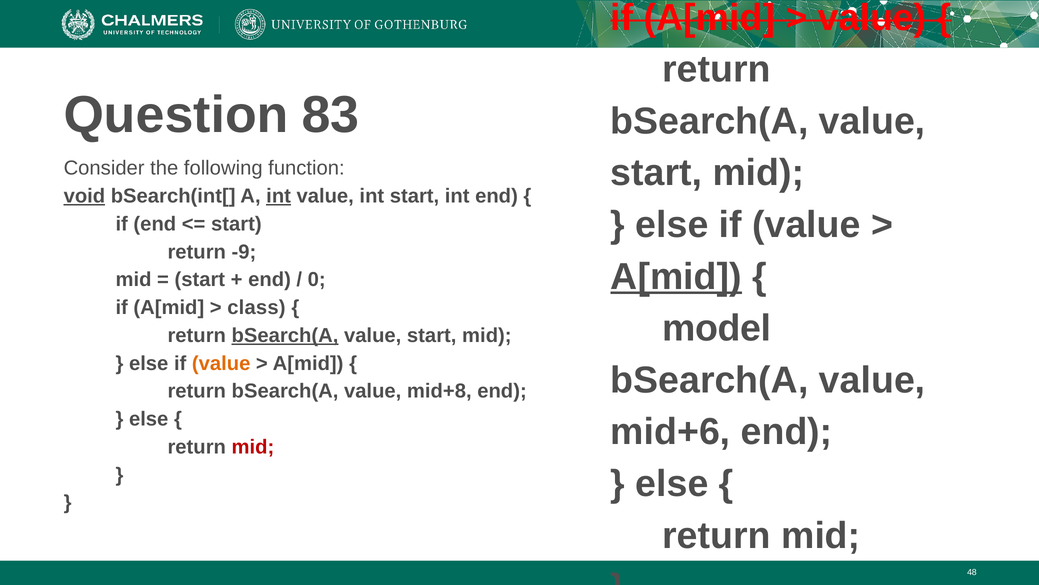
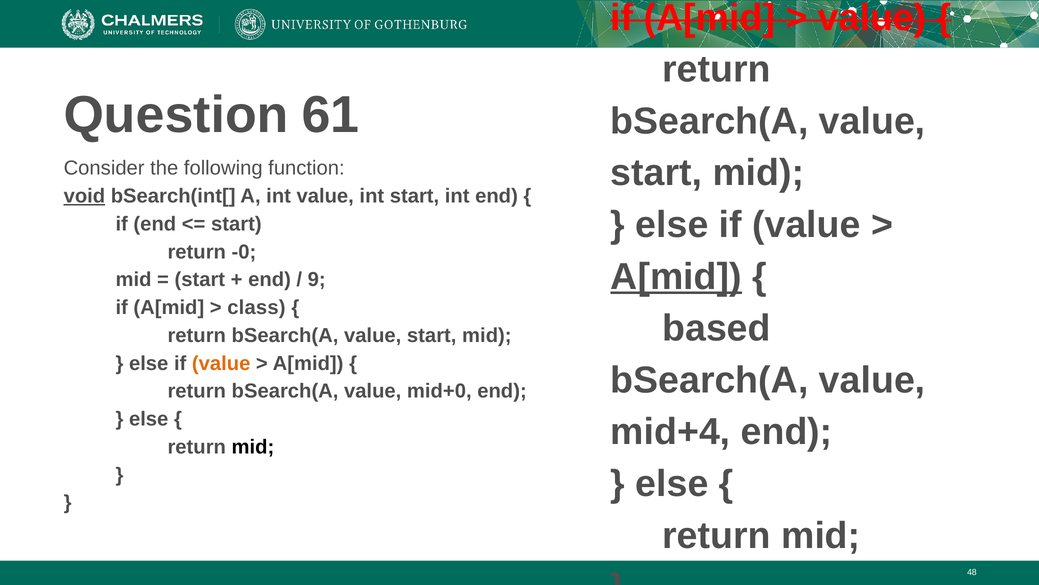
83: 83 -> 61 (331, 115)
int underline: present -> none (279, 196)
-9: -9 -> -0 (244, 252)
0: 0 -> 9 (317, 279)
model: model -> based (717, 328)
bSearch(A underline: present -> none (285, 335)
mid+8: mid+8 -> mid+0 (439, 391)
mid+6: mid+6 -> mid+4 (670, 432)
mid colour: red -> black (253, 447)
